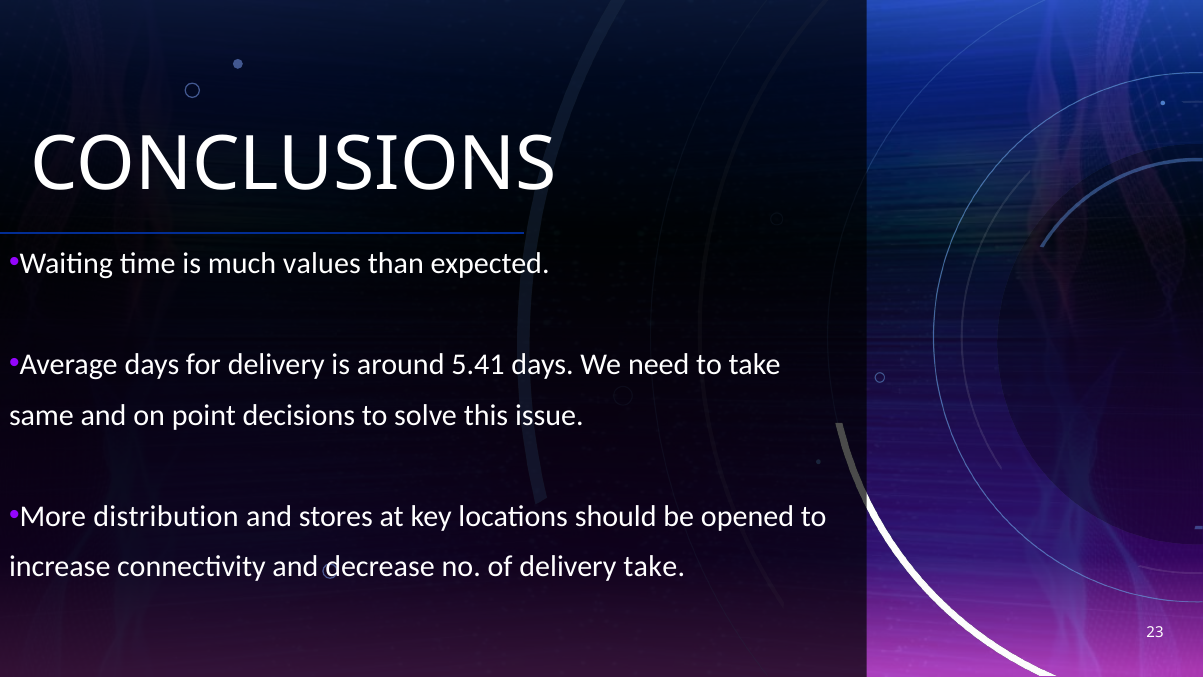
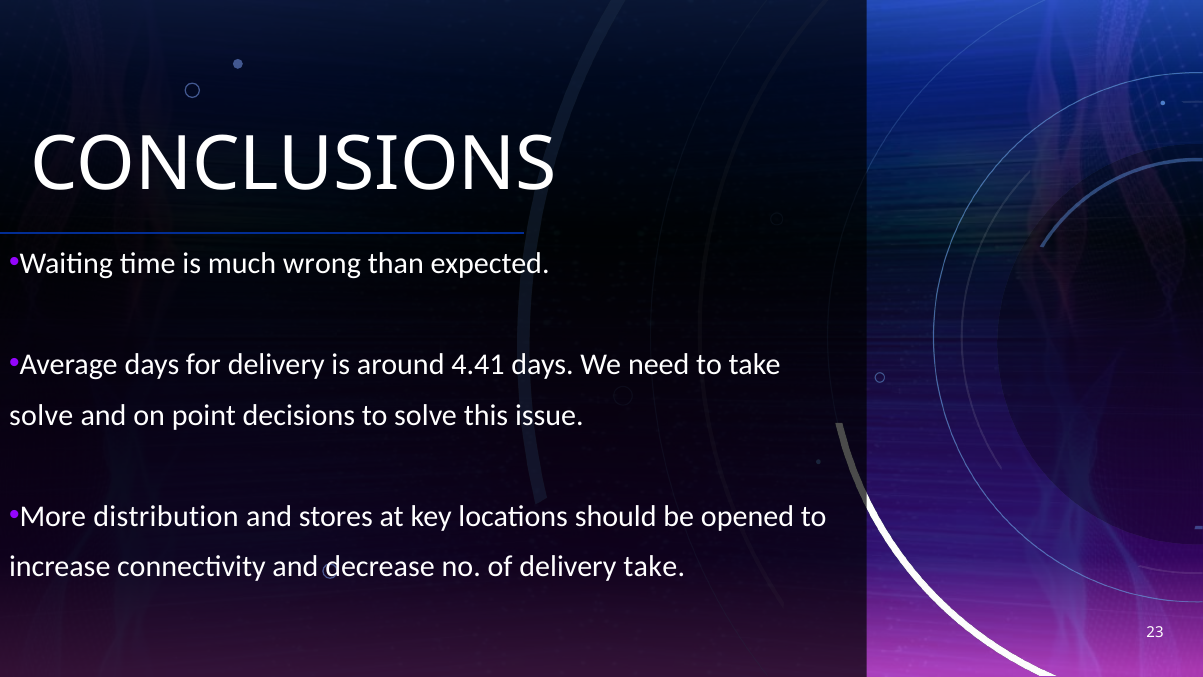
values: values -> wrong (322, 263)
5.41: 5.41 -> 4.41 (478, 364)
same: same -> solve (41, 415)
